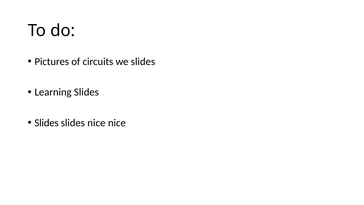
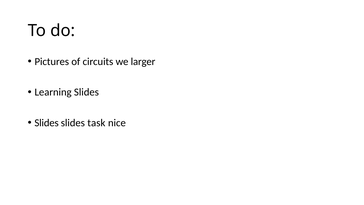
we slides: slides -> larger (143, 62)
slides nice: nice -> task (96, 123)
